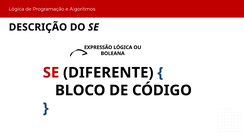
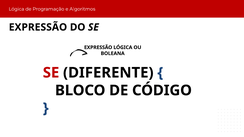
DESCRIÇÃO: DESCRIÇÃO -> EXPRESSÃO (38, 27)
